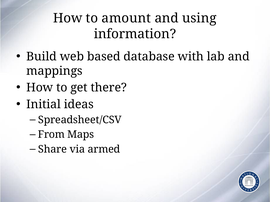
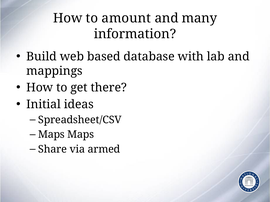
using: using -> many (199, 18)
From: From -> Maps (51, 135)
